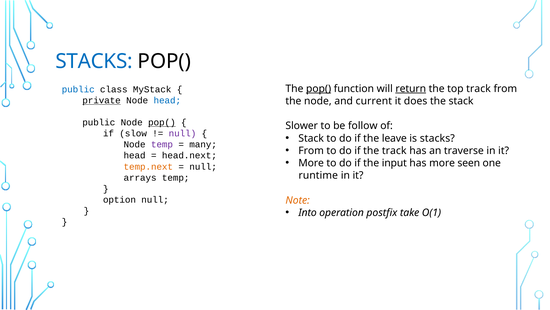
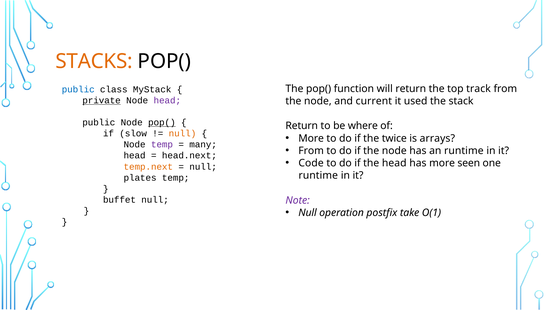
STACKS colour: blue -> orange (94, 61)
pop( underline: present -> none (319, 88)
return underline: present -> none (411, 88)
head colour: blue -> purple (167, 100)
does: does -> used (416, 101)
Slower: Slower -> Return (302, 126)
follow: follow -> where (363, 126)
null colour: purple -> orange (182, 133)
Stack: Stack -> More (311, 138)
leave: leave -> twice (394, 138)
is stacks: stacks -> arrays (437, 138)
if the track: track -> node (394, 150)
an traverse: traverse -> runtime (464, 150)
More: More -> Code (311, 163)
the input: input -> head (394, 163)
arrays: arrays -> plates (140, 177)
option: option -> buffet (119, 199)
Note colour: orange -> purple (298, 200)
Into: Into -> Null (308, 212)
